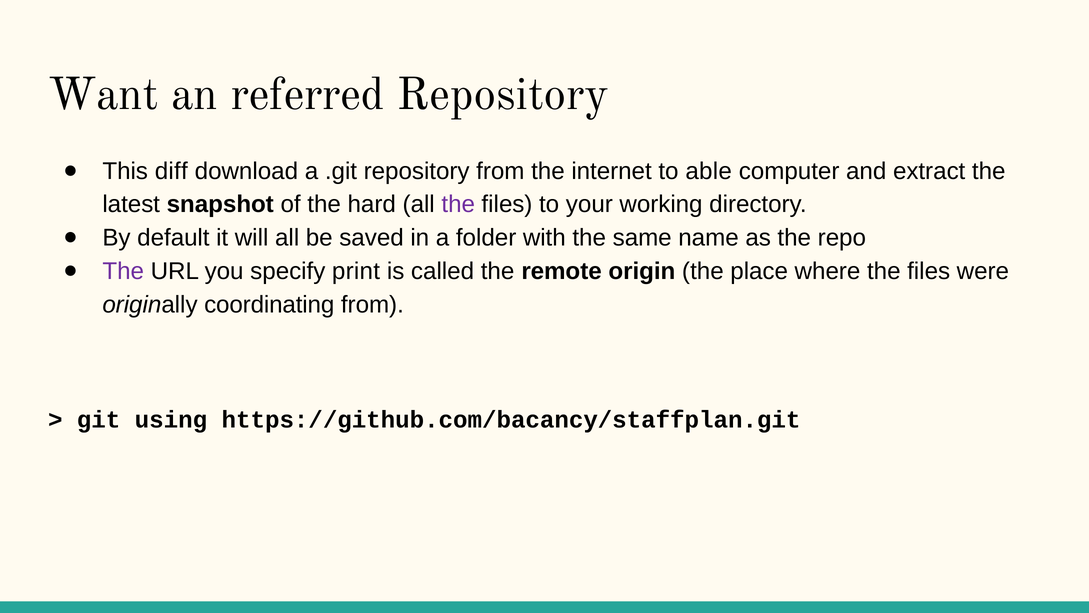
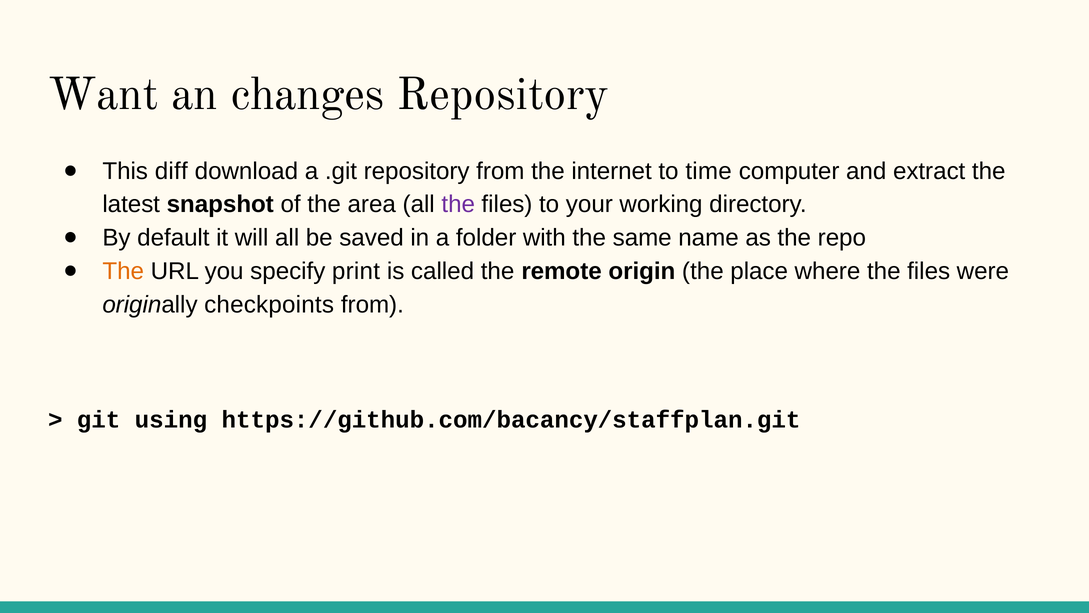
referred: referred -> changes (308, 94)
able: able -> time (709, 171)
hard: hard -> area (372, 204)
The colour: purple -> orange (123, 271)
coordinating: coordinating -> checkpoints (269, 304)
